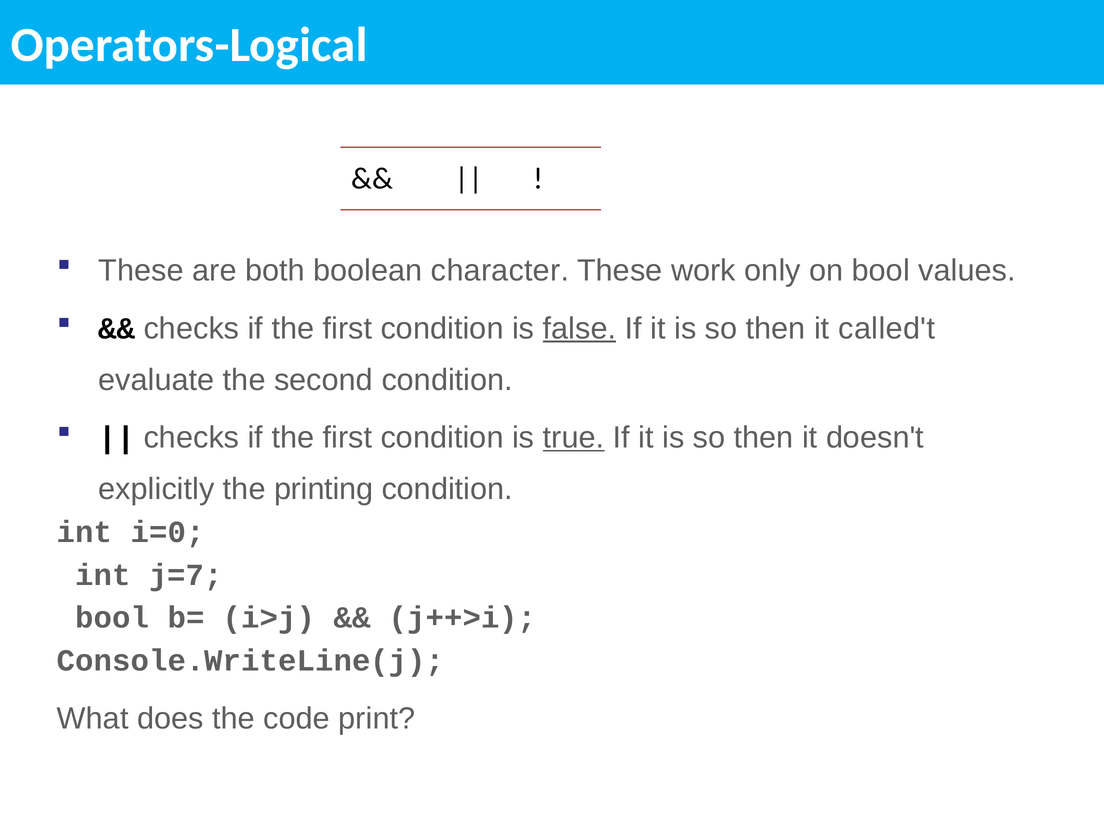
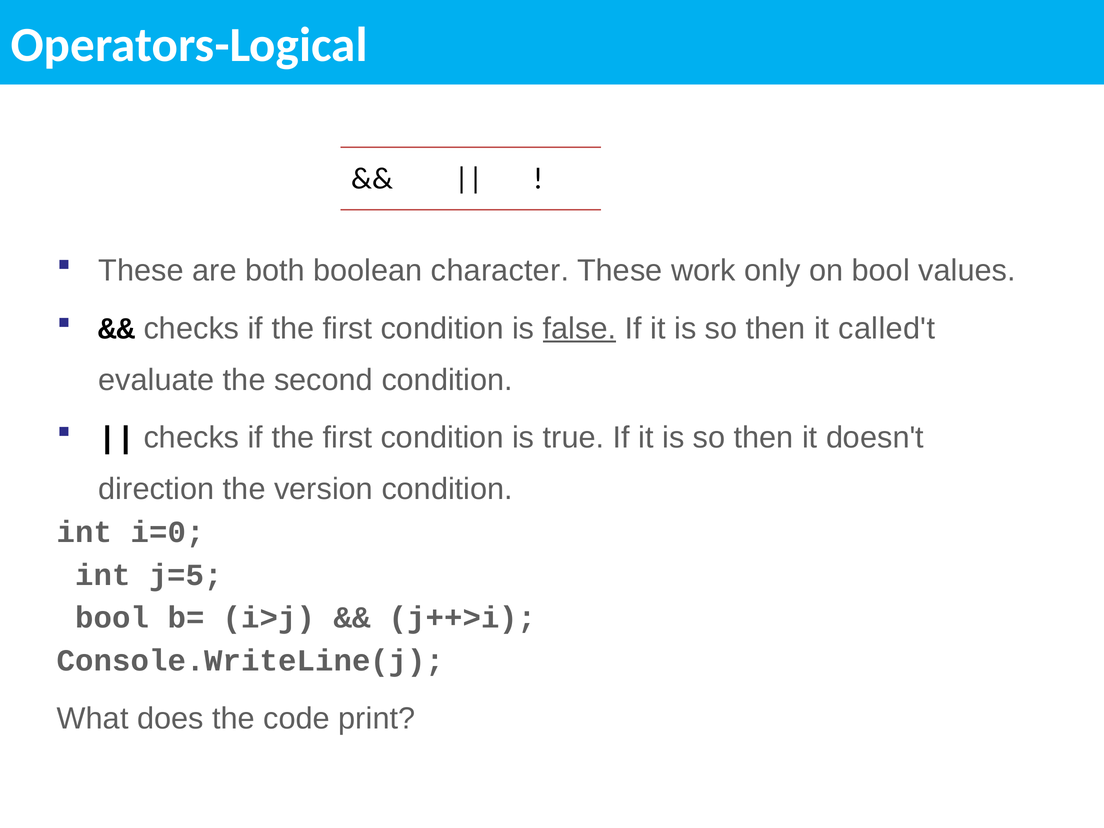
true underline: present -> none (574, 438)
explicitly: explicitly -> direction (156, 489)
printing: printing -> version (324, 489)
j=7: j=7 -> j=5 (186, 575)
